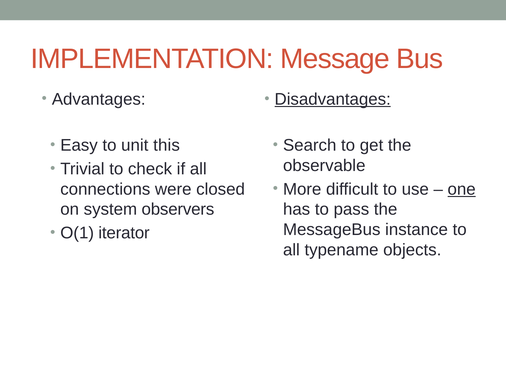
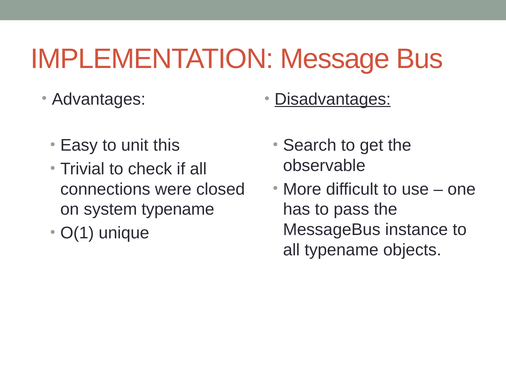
one underline: present -> none (462, 189)
system observers: observers -> typename (178, 210)
iterator: iterator -> unique (124, 233)
